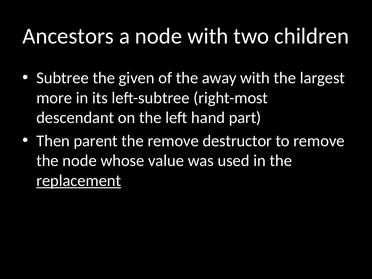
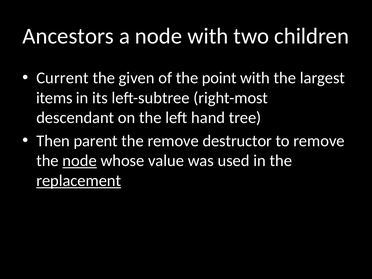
Subtree: Subtree -> Current (62, 78)
away: away -> point (219, 78)
more: more -> items (54, 98)
part: part -> tree (245, 118)
node underline: none -> present (80, 161)
